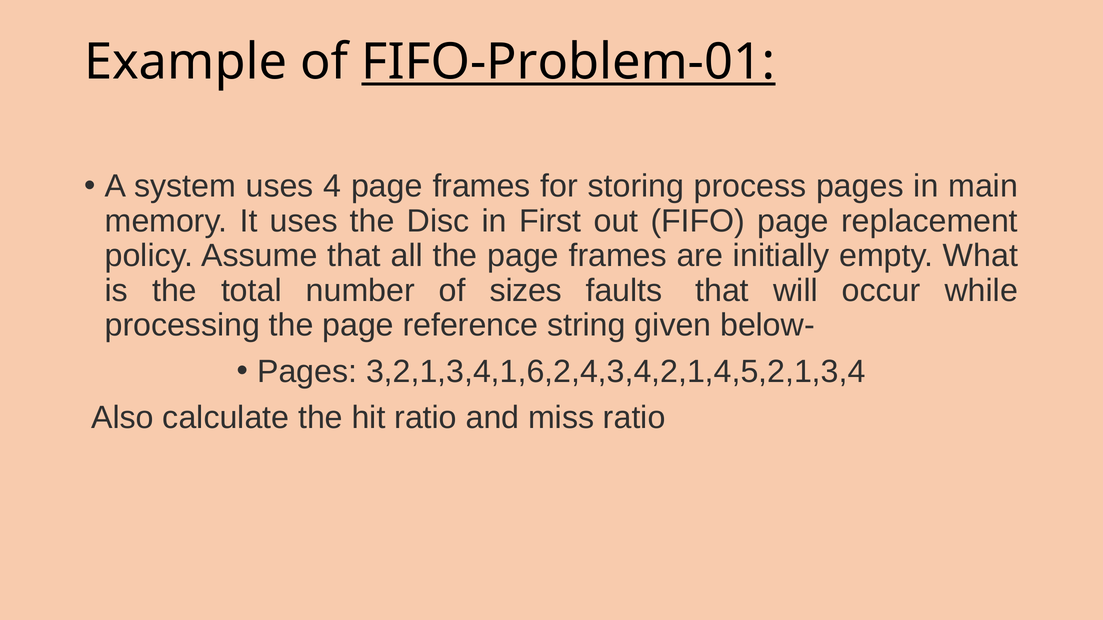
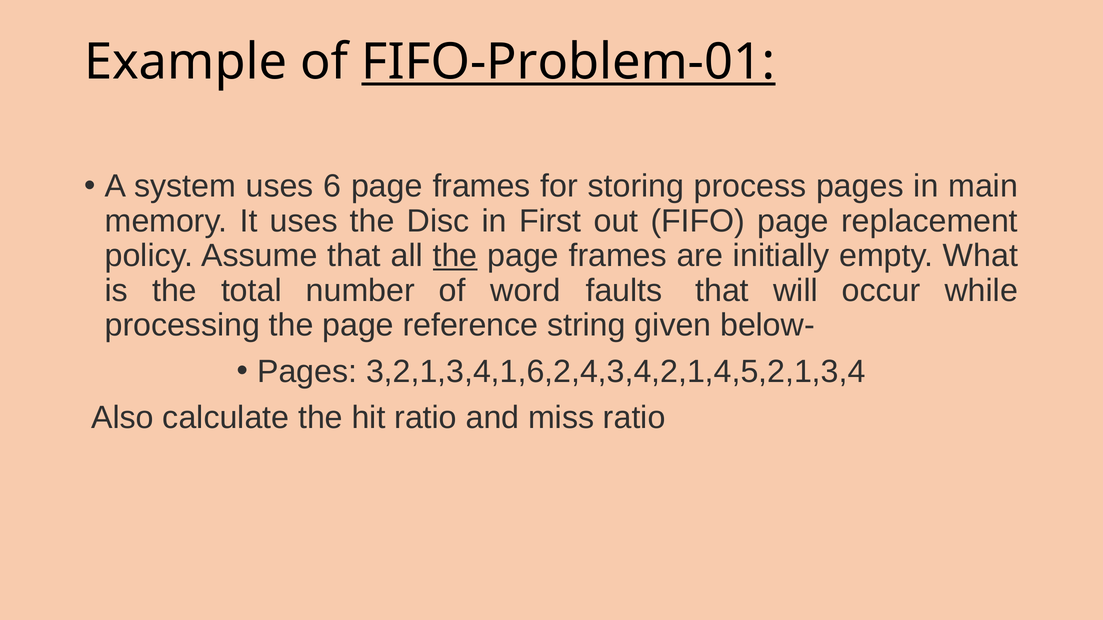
4: 4 -> 6 (332, 186)
the underline: none -> present (455, 256)
sizes: sizes -> word (526, 291)
